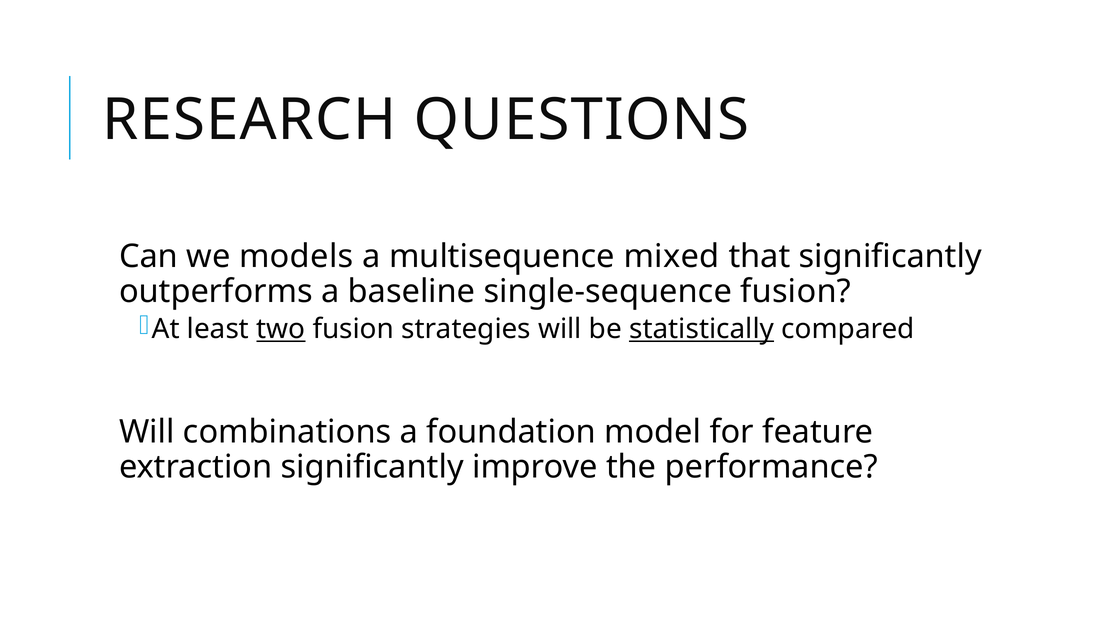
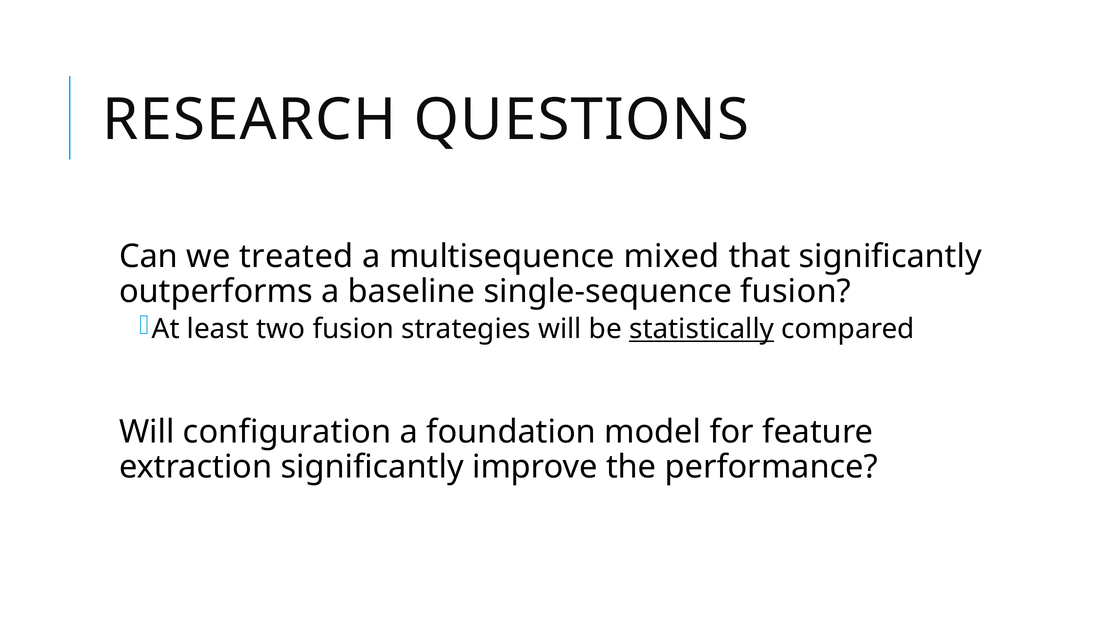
models: models -> treated (296, 256)
two underline: present -> none (281, 329)
combinations: combinations -> configuration (287, 432)
